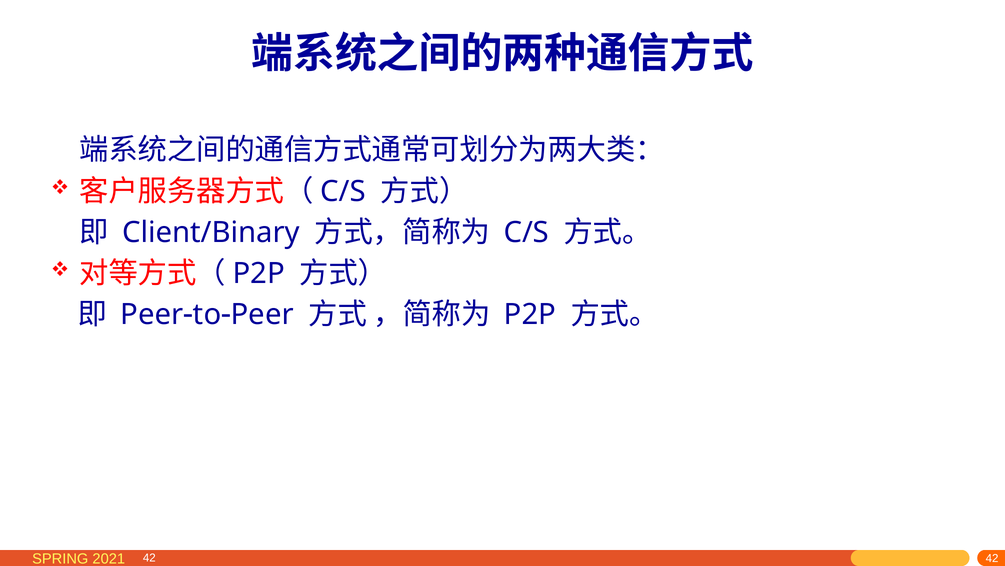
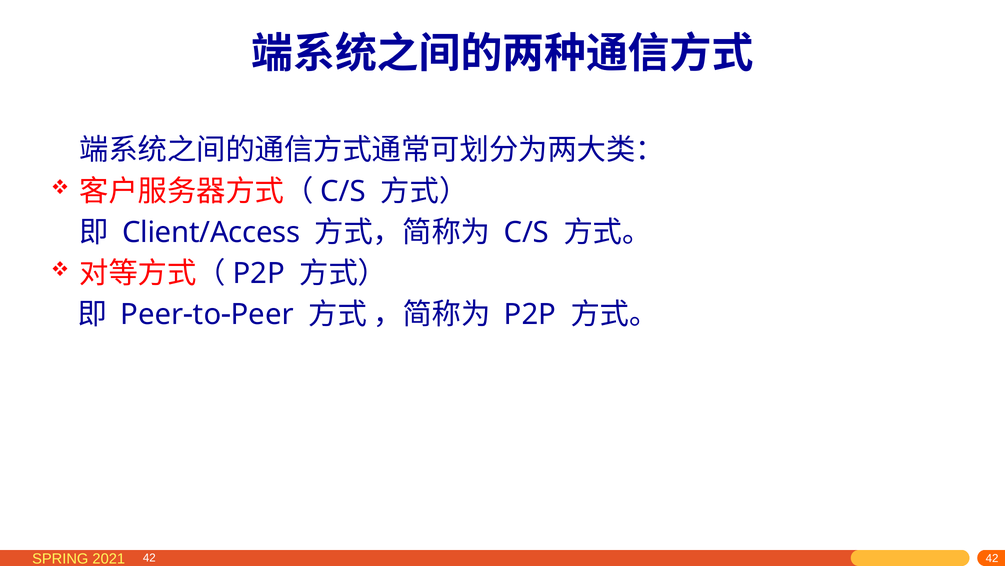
Client/Binary: Client/Binary -> Client/Access (211, 232)
